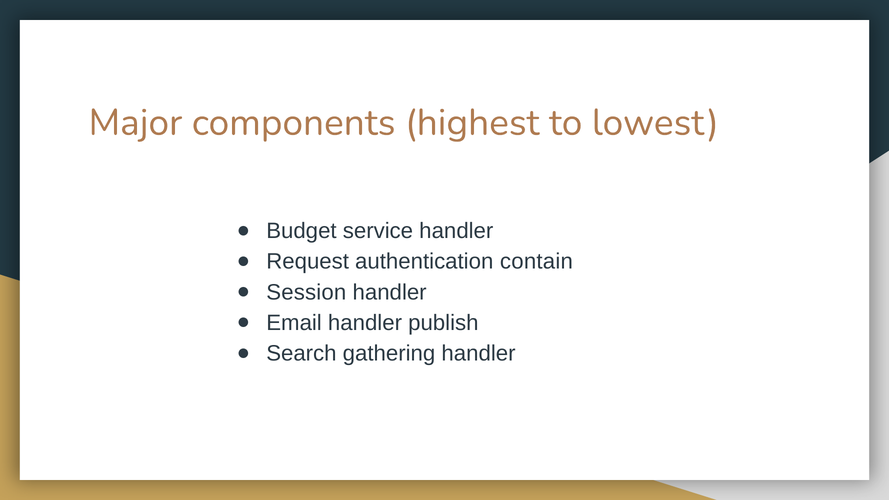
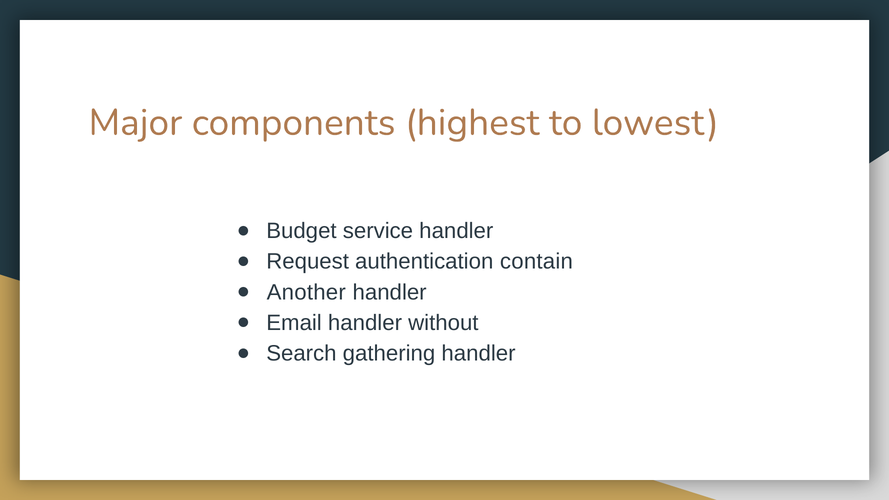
Session: Session -> Another (306, 292)
publish: publish -> without (443, 323)
